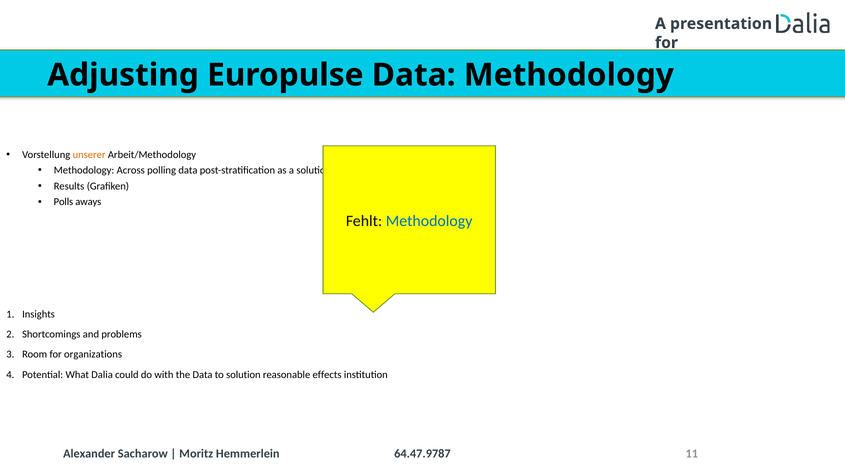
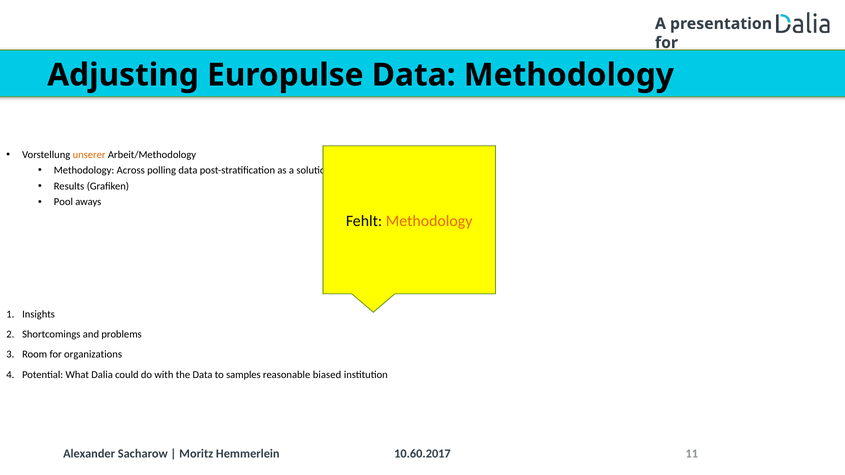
Polls: Polls -> Pool (63, 202)
Methodology colour: blue -> orange (429, 221)
to solution: solution -> samples (243, 375)
effects: effects -> biased (327, 375)
64.47.9787: 64.47.9787 -> 10.60.2017 (422, 454)
